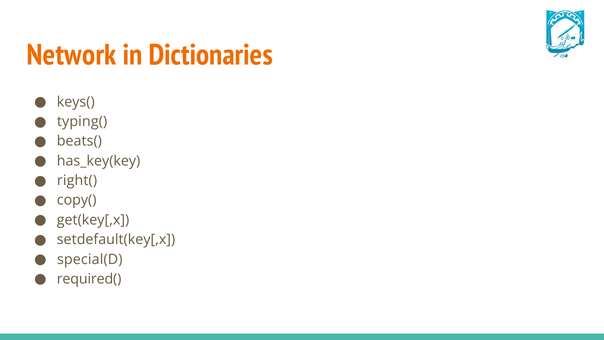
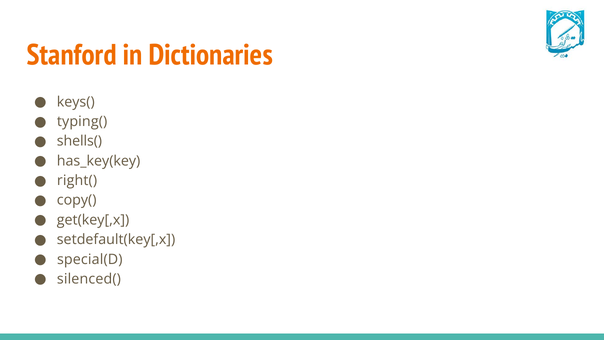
Network: Network -> Stanford (72, 55)
beats(: beats( -> shells( (79, 141)
required(: required( -> silenced( (89, 279)
